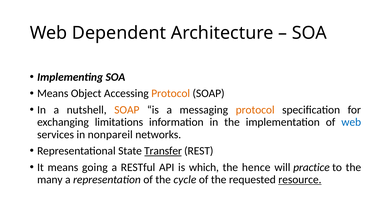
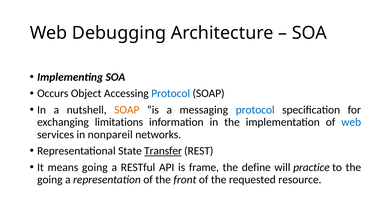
Dependent: Dependent -> Debugging (119, 33)
Means: Means -> Occurs (53, 93)
Protocol colour: orange -> blue (171, 93)
protocol colour: orange -> blue (255, 110)
which: which -> frame (204, 167)
hence: hence -> define (256, 167)
many: many -> going (50, 180)
cycle: cycle -> front (185, 180)
resource underline: present -> none (300, 180)
